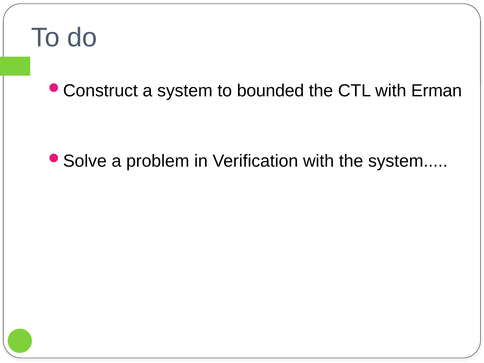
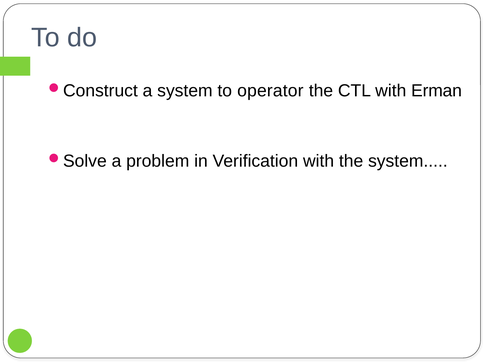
bounded: bounded -> operator (270, 91)
